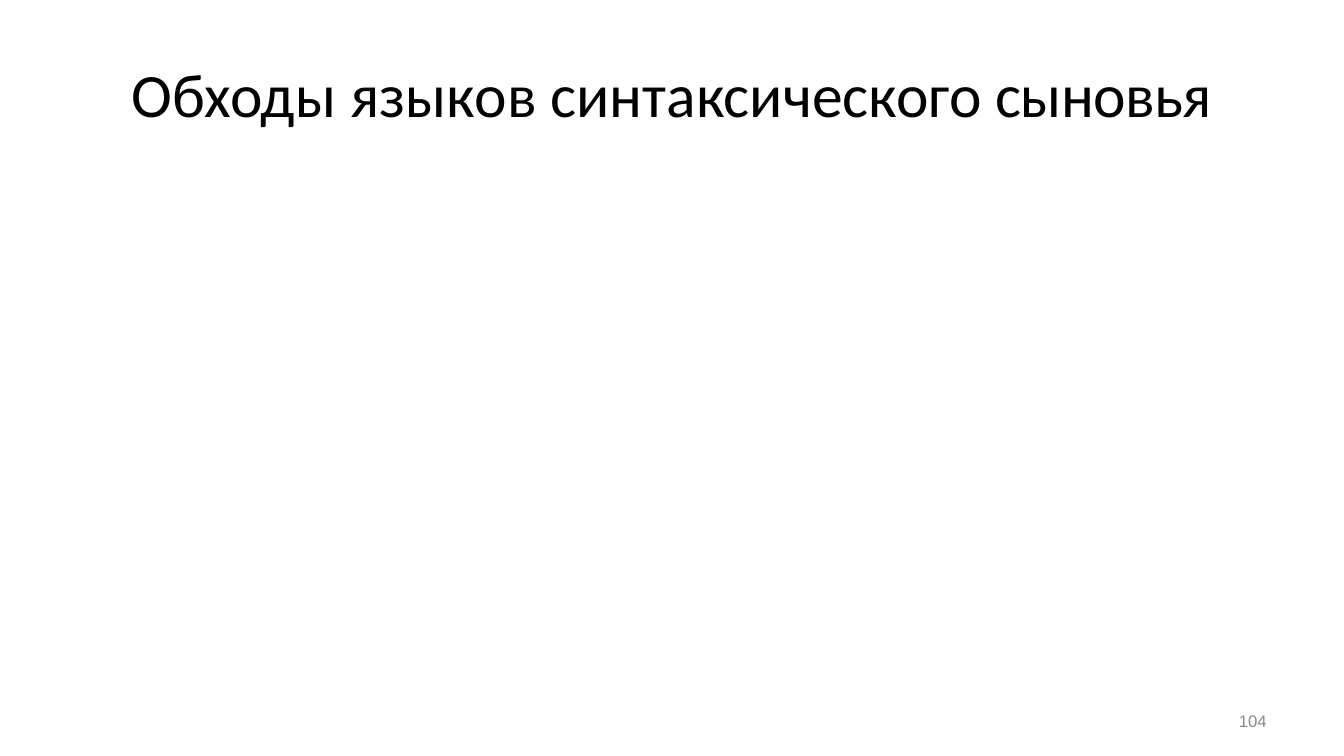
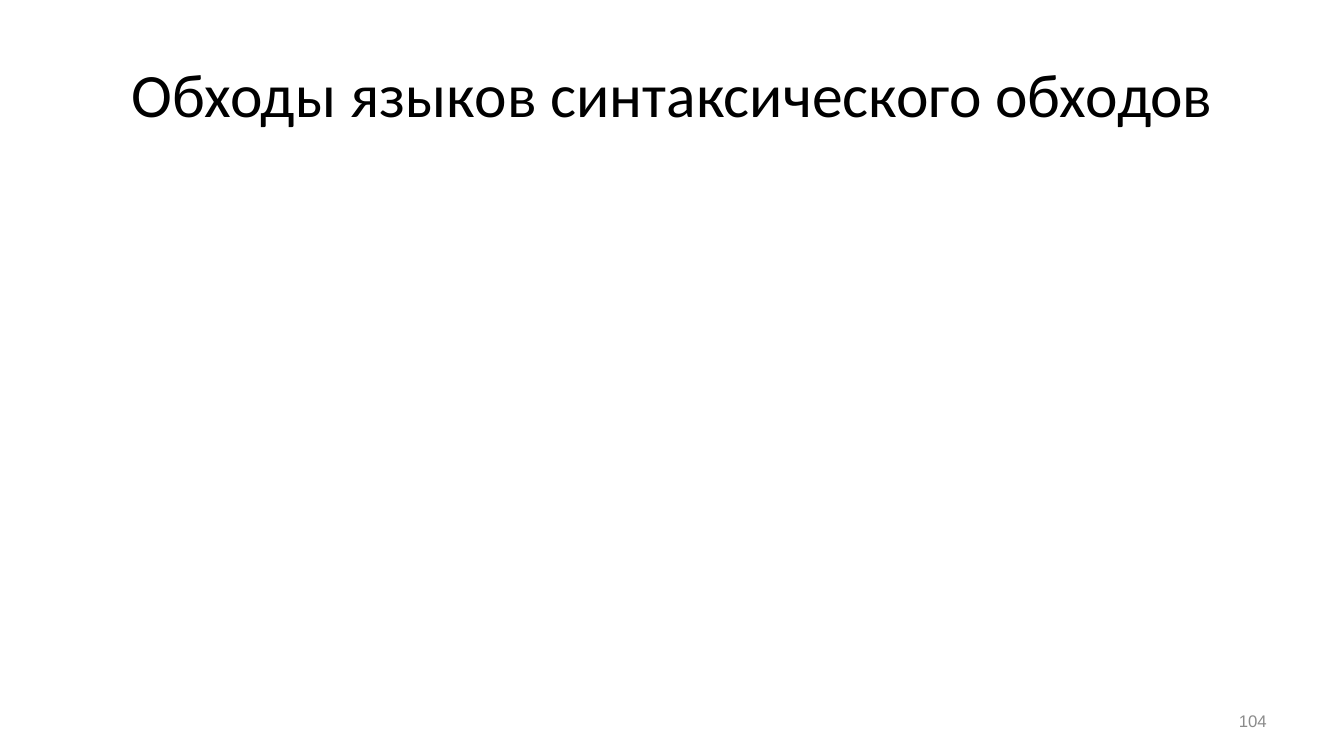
сыновья: сыновья -> обходов (1104, 98)
